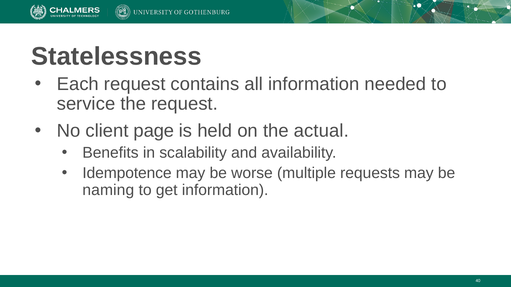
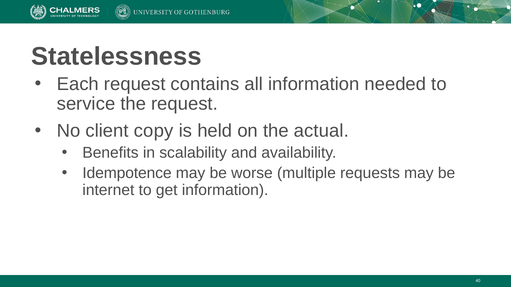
page: page -> copy (154, 131)
naming: naming -> internet (108, 190)
